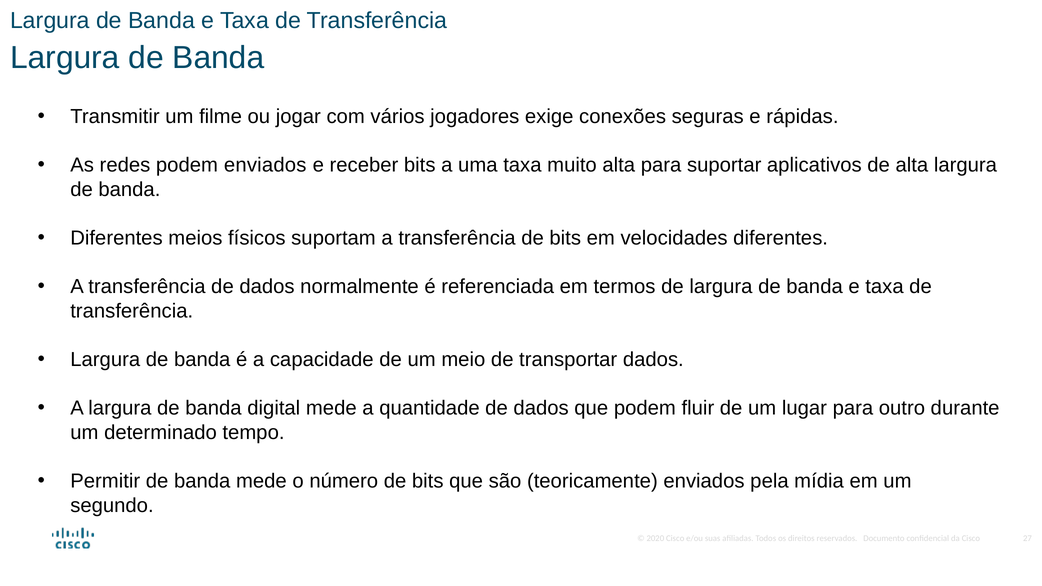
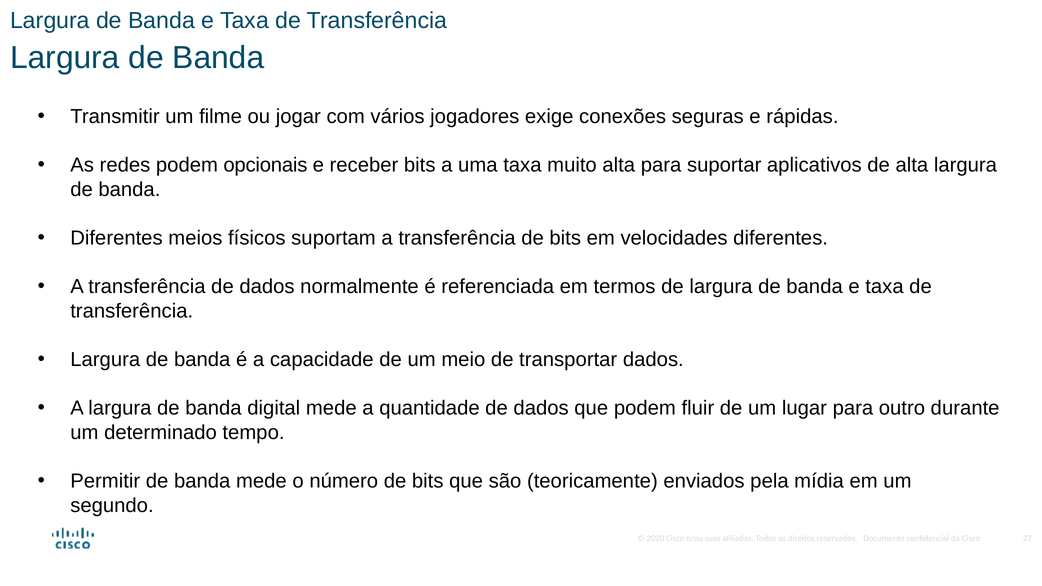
podem enviados: enviados -> opcionais (265, 165)
